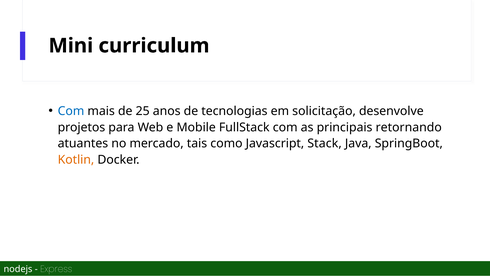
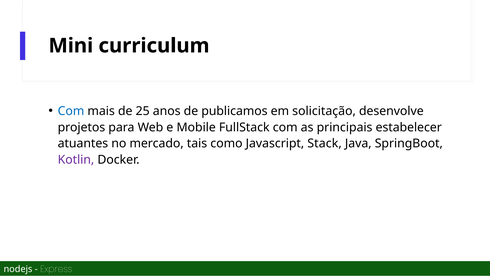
tecnologias: tecnologias -> publicamos (234, 111)
retornando: retornando -> estabelecer (409, 127)
Kotlin colour: orange -> purple (76, 160)
